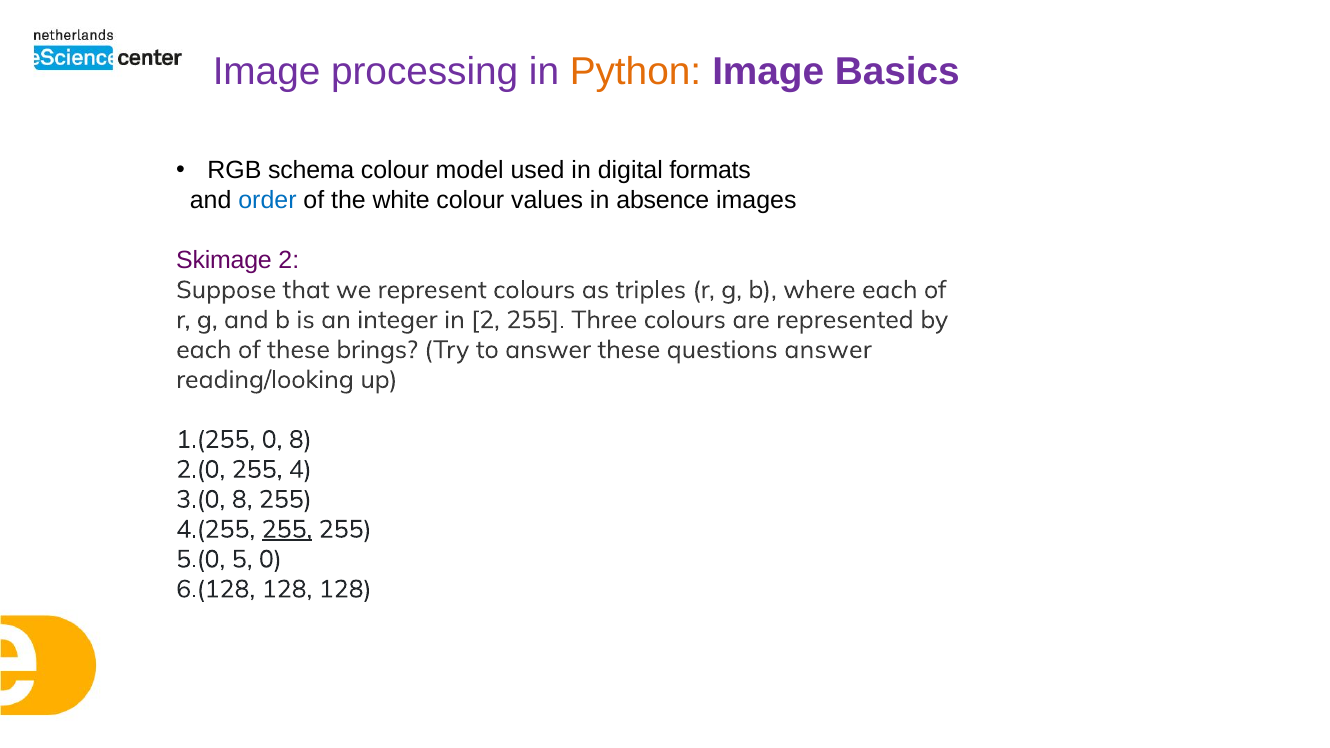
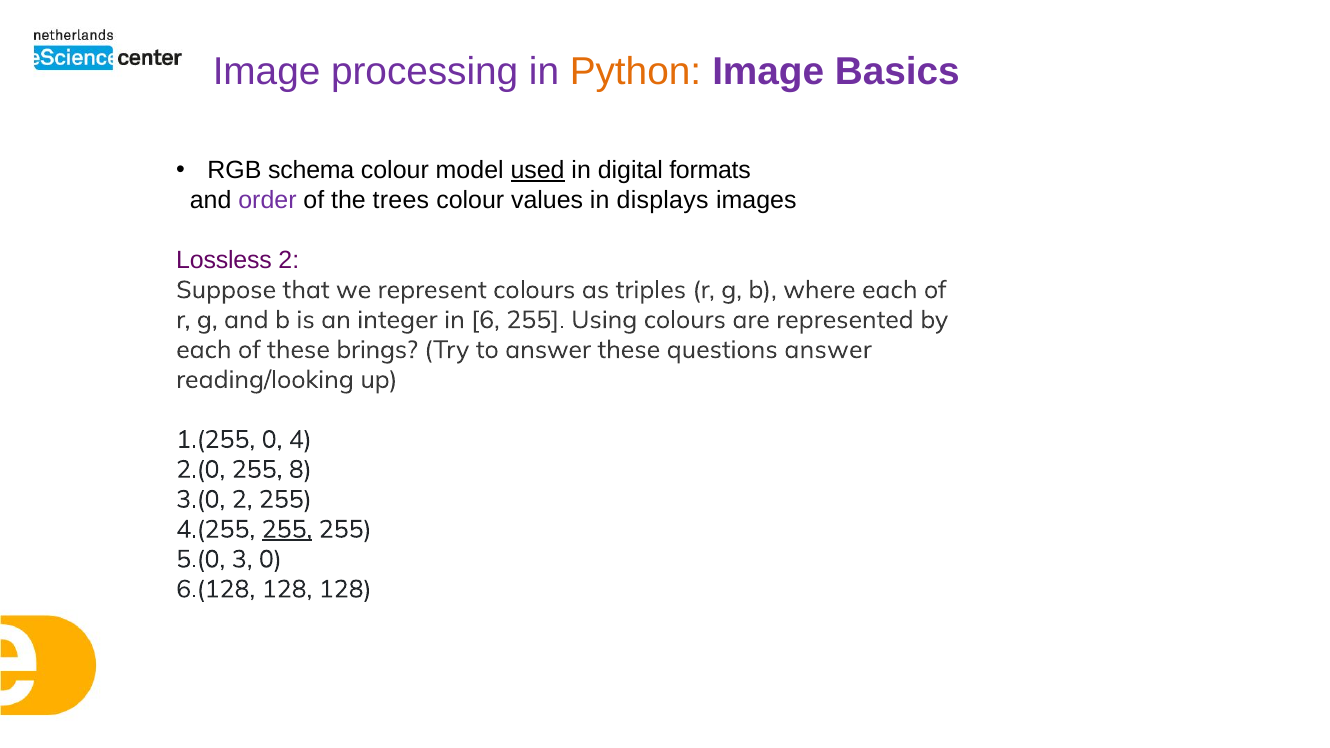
used underline: none -> present (538, 170)
order colour: blue -> purple (267, 200)
white: white -> trees (401, 200)
absence: absence -> displays (663, 200)
Skimage: Skimage -> Lossless (224, 260)
in 2: 2 -> 6 (485, 320)
Three: Three -> Using (604, 320)
0 8: 8 -> 4 (300, 440)
4: 4 -> 8 (300, 470)
8: 8 -> 2 (242, 500)
5: 5 -> 3 (242, 559)
